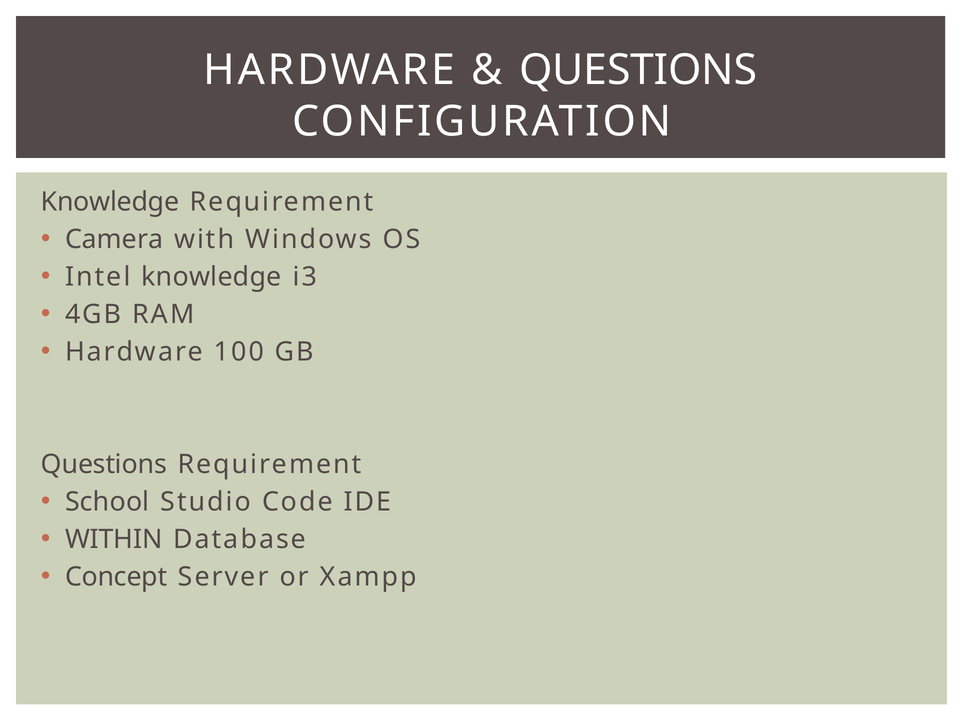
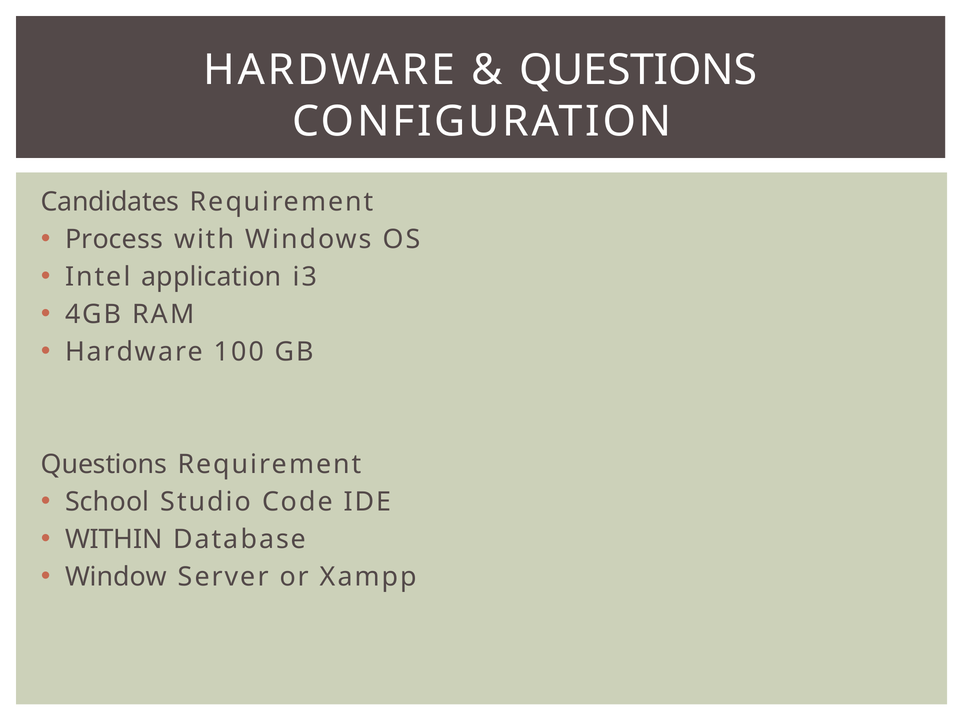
Knowledge: Knowledge -> Candidates (110, 202)
Camera: Camera -> Process (114, 240)
Intel knowledge: knowledge -> application (211, 277)
Concept: Concept -> Window (116, 577)
